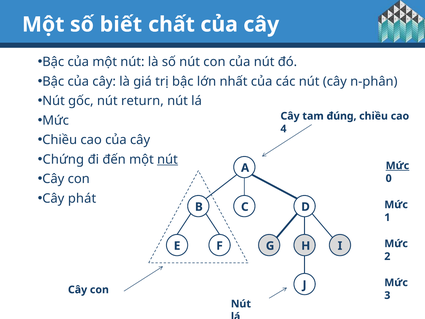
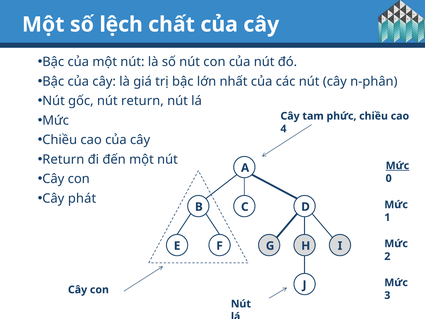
biết: biết -> lệch (121, 24)
đúng: đúng -> phức (341, 116)
Chứng: Chứng -> Return (63, 159)
nút underline: present -> none (167, 159)
